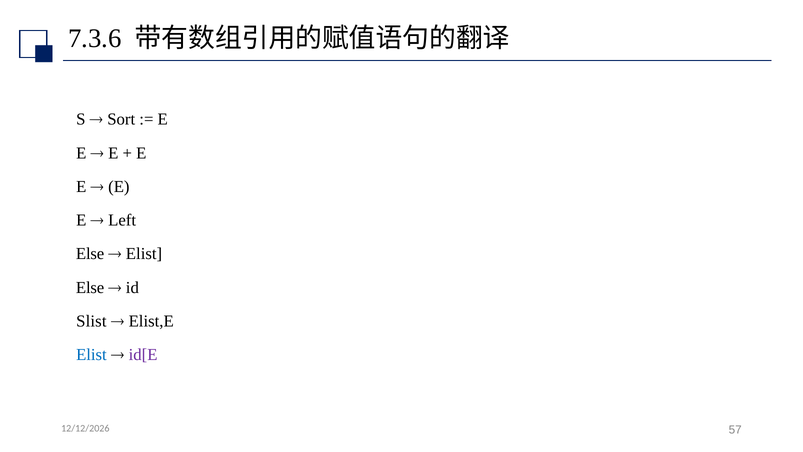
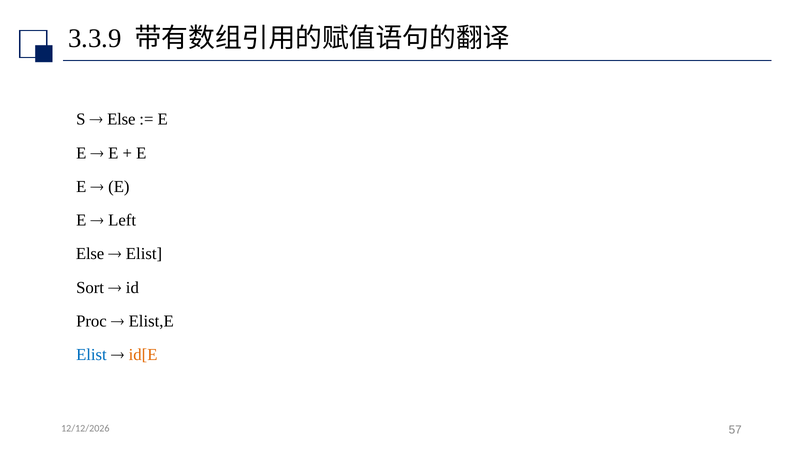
7.3.6: 7.3.6 -> 3.3.9 (95, 38)
Sort: Sort -> Else (121, 119)
Else: Else -> Sort (90, 287)
Slist: Slist -> Proc (91, 321)
id[E colour: purple -> orange (143, 355)
